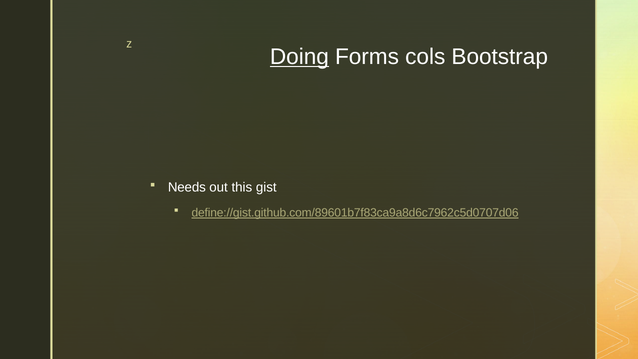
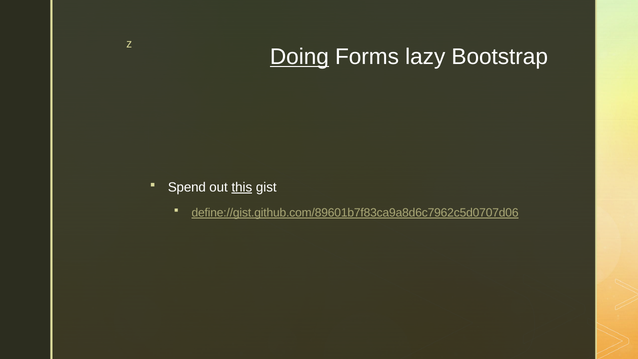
cols: cols -> lazy (425, 57)
Needs: Needs -> Spend (187, 187)
this underline: none -> present (242, 187)
